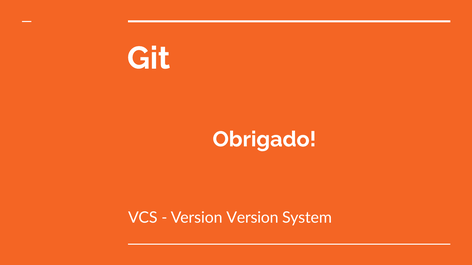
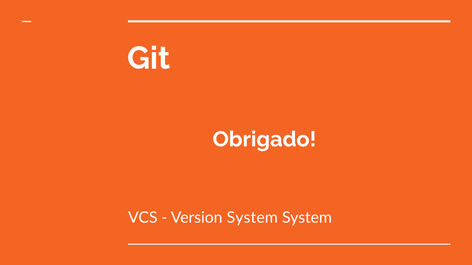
Version Version: Version -> System (252, 218)
